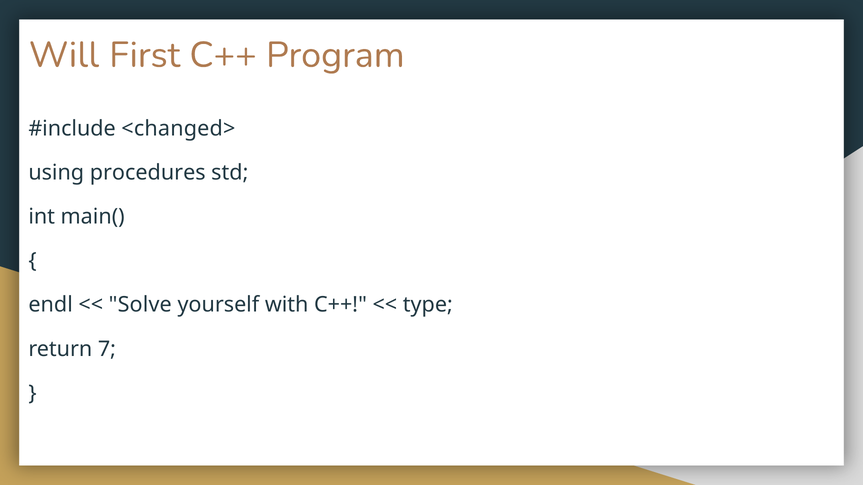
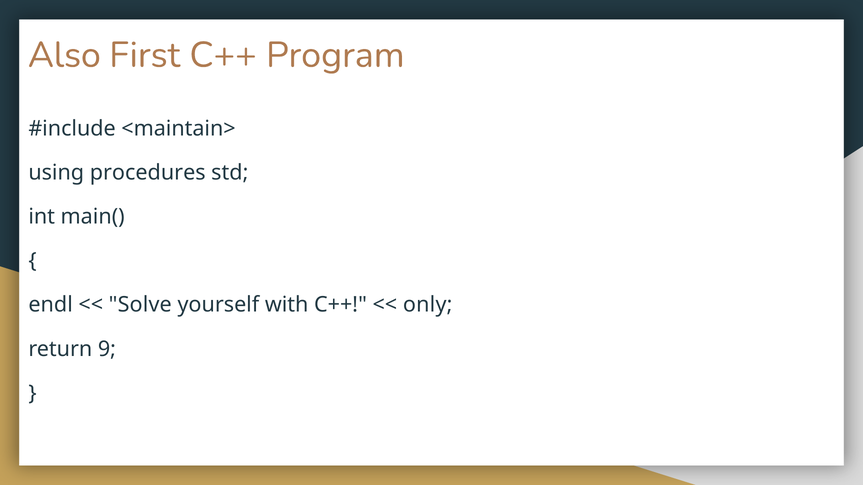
Will: Will -> Also (64, 55)
<changed>: <changed> -> <maintain> (179, 129)
type: type -> only (428, 305)
7: 7 -> 9 (107, 349)
